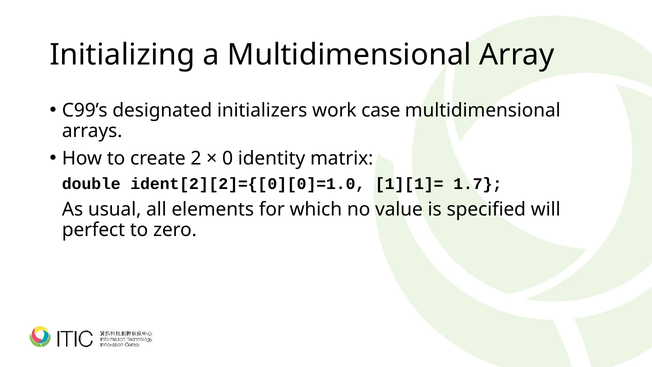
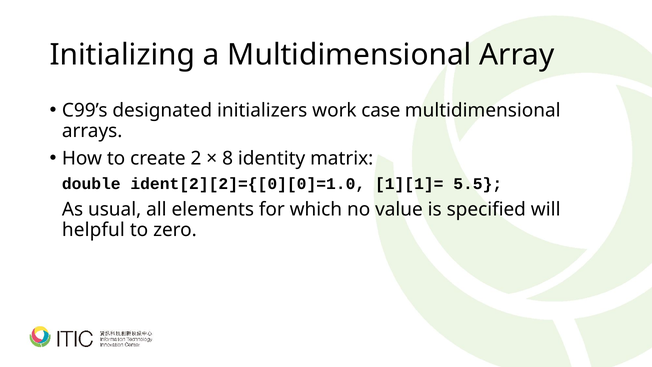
0: 0 -> 8 (228, 158)
1.7: 1.7 -> 5.5 (478, 184)
perfect: perfect -> helpful (93, 230)
